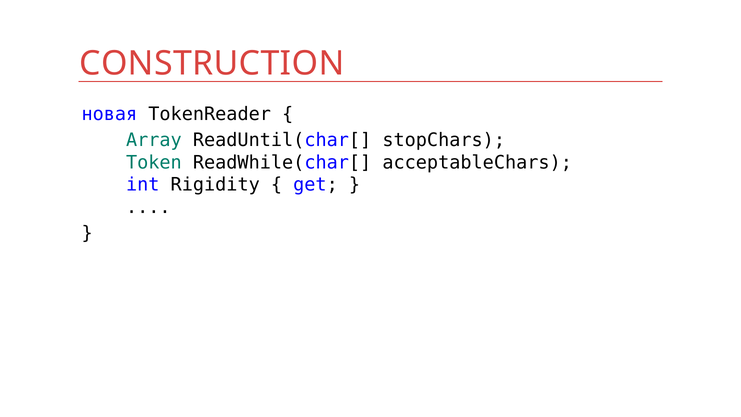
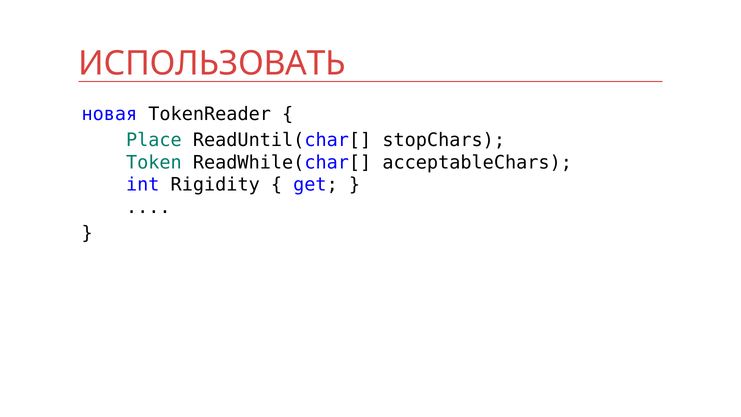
CONSTRUCTION: CONSTRUCTION -> ИСПОЛЬЗОВАТЬ (212, 64)
Array: Array -> Place (154, 140)
